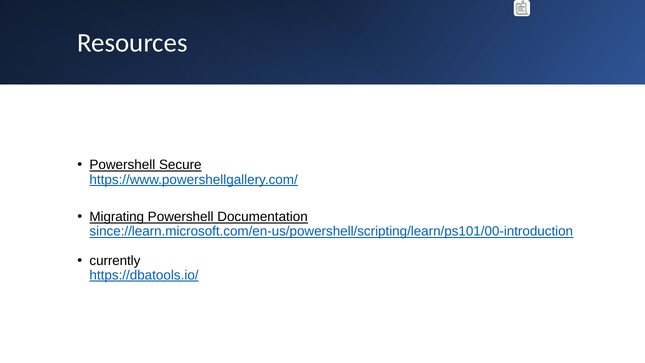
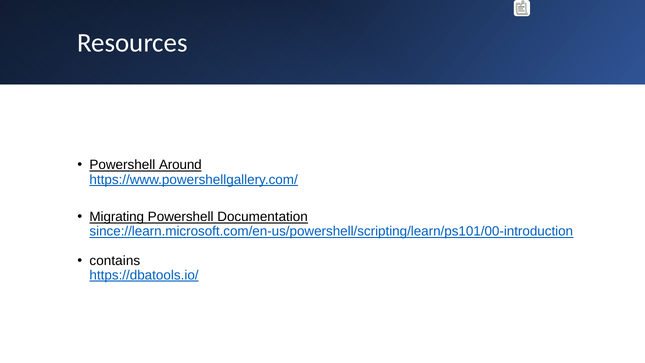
Secure: Secure -> Around (180, 165)
currently: currently -> contains (115, 260)
